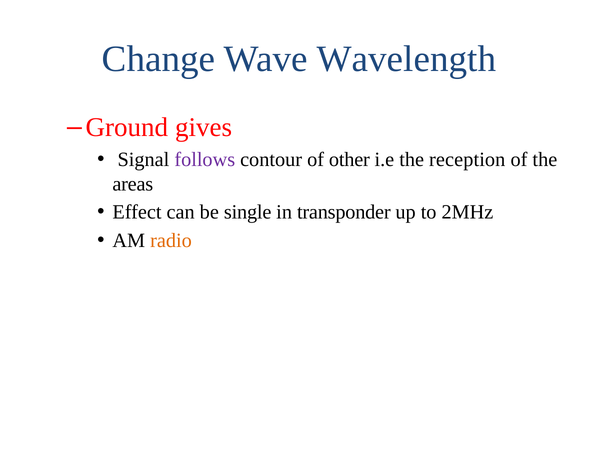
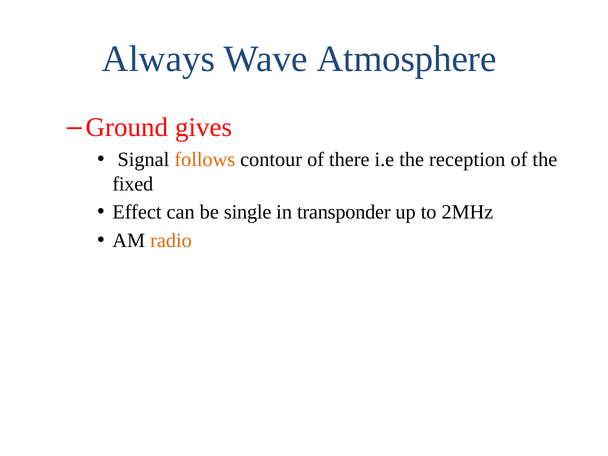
Change: Change -> Always (159, 59)
Wavelength: Wavelength -> Atmosphere (407, 59)
follows colour: purple -> orange (205, 160)
other: other -> there (349, 160)
areas: areas -> fixed (133, 184)
